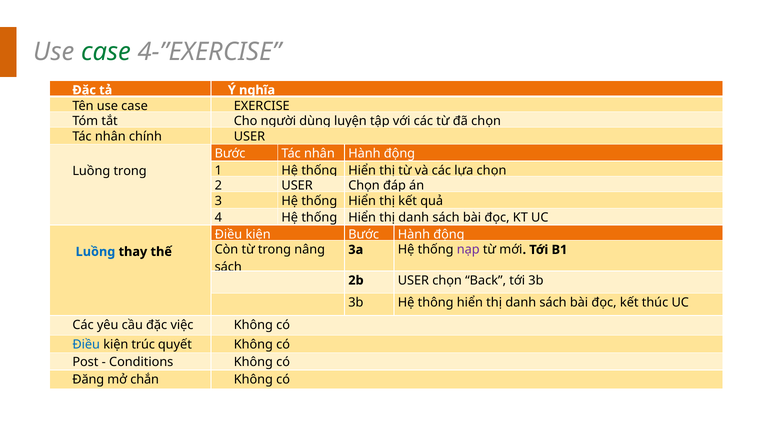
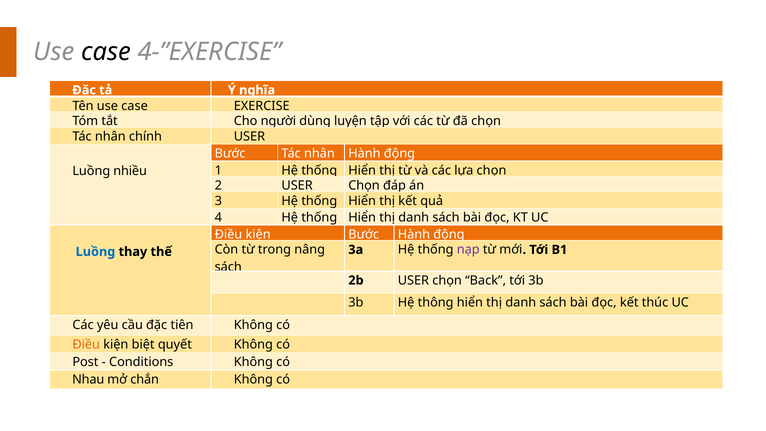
case colour: green -> black (106, 52)
Luồng trong: trong -> nhiều (130, 171)
việc: việc -> tiên (182, 325)
Điều colour: blue -> orange (86, 344)
trúc: trúc -> biệt (143, 344)
Đăng: Đăng -> Nhau (88, 379)
